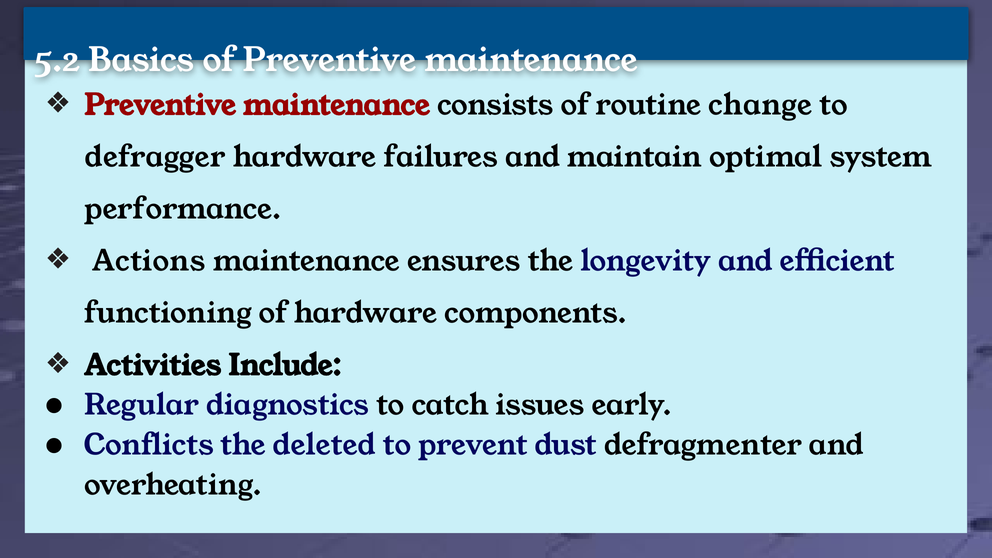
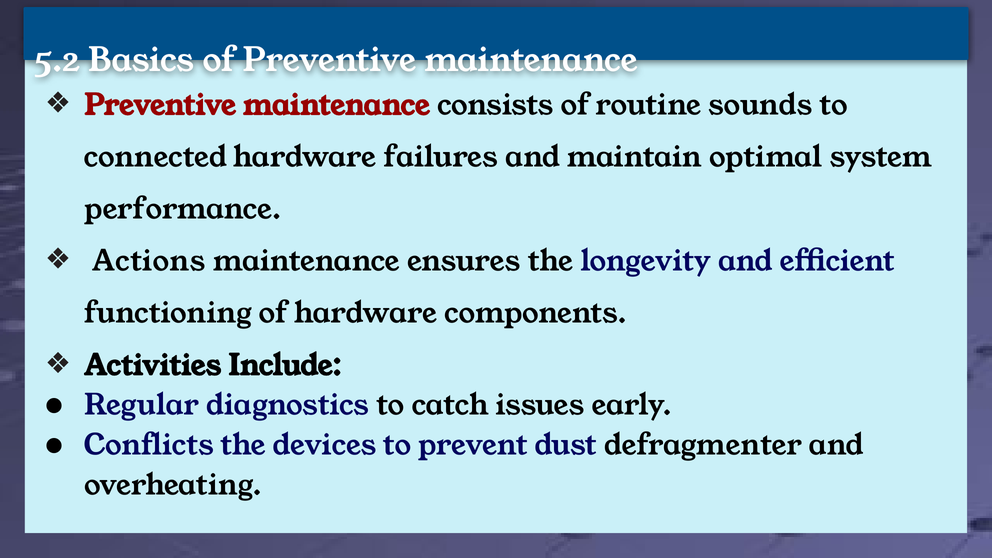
change: change -> sounds (760, 105)
defragger: defragger -> connected (155, 157)
deleted: deleted -> devices (325, 445)
